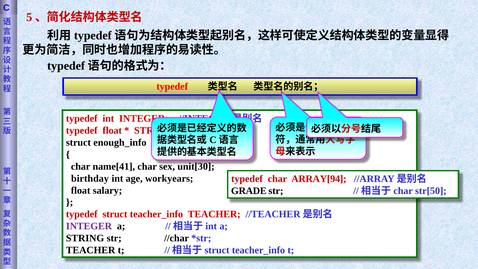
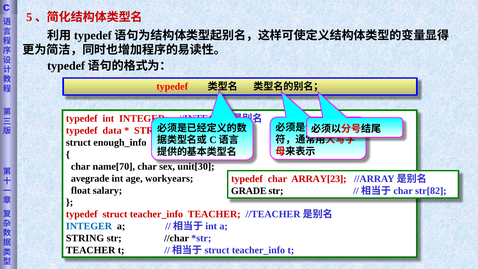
typedef float: float -> data (112, 131)
name[41: name[41 -> name[70 (114, 166)
birthday: birthday -> avegrade (90, 178)
ARRAY[94: ARRAY[94 -> ARRAY[23 (319, 179)
str[50: str[50 -> str[82 (431, 191)
INTEGER colour: purple -> blue (89, 226)
